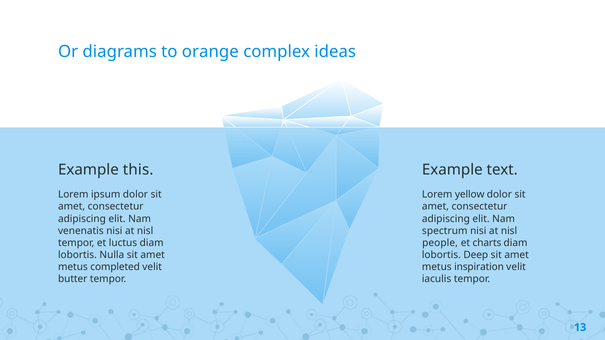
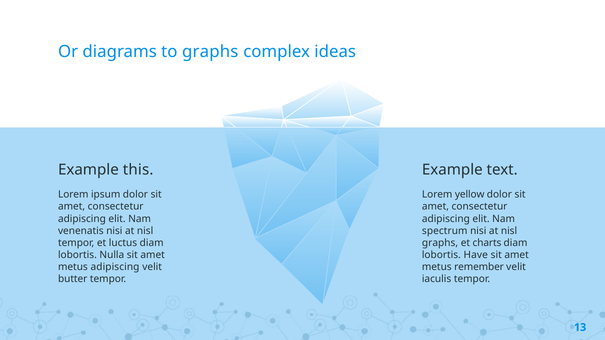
to orange: orange -> graphs (210, 52)
people: people -> graphs (440, 243)
Deep: Deep -> Have (476, 255)
metus completed: completed -> adipiscing (115, 267)
inspiration: inspiration -> remember (479, 267)
